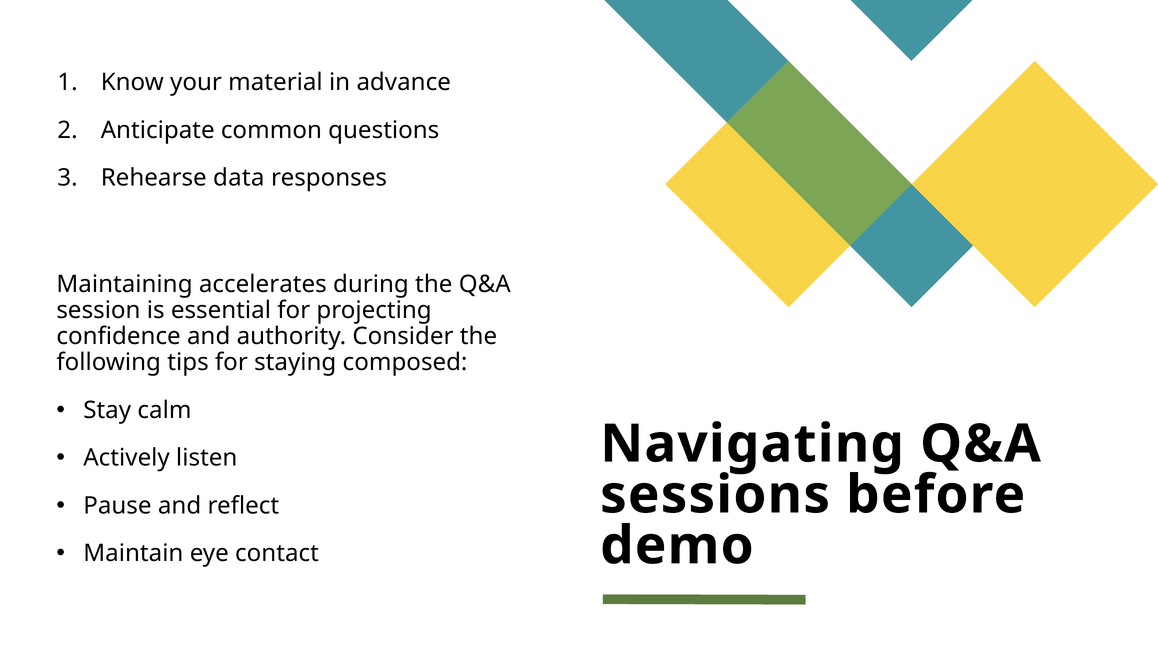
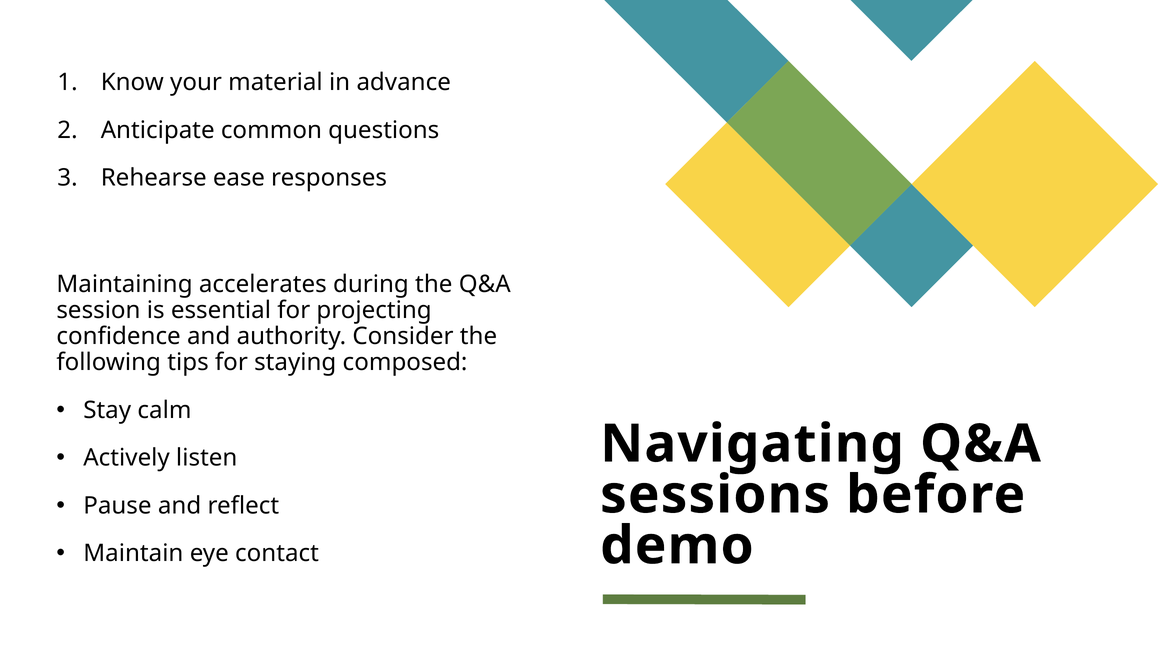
data: data -> ease (239, 178)
